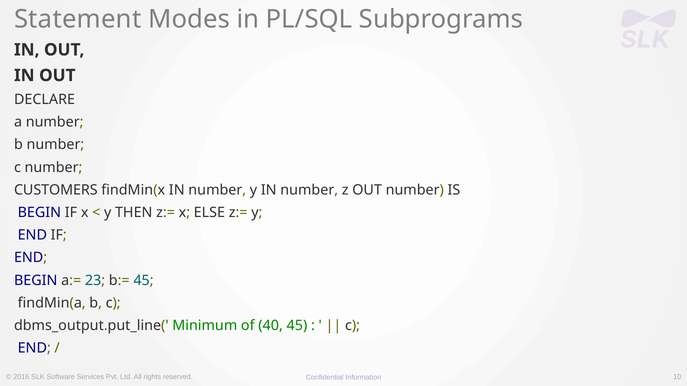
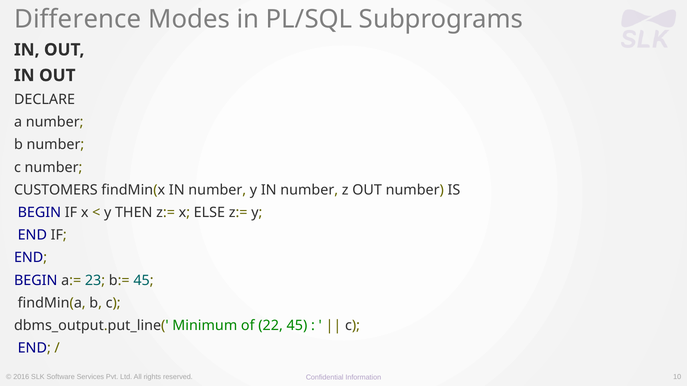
Statement: Statement -> Difference (78, 19)
40: 40 -> 22 (271, 326)
